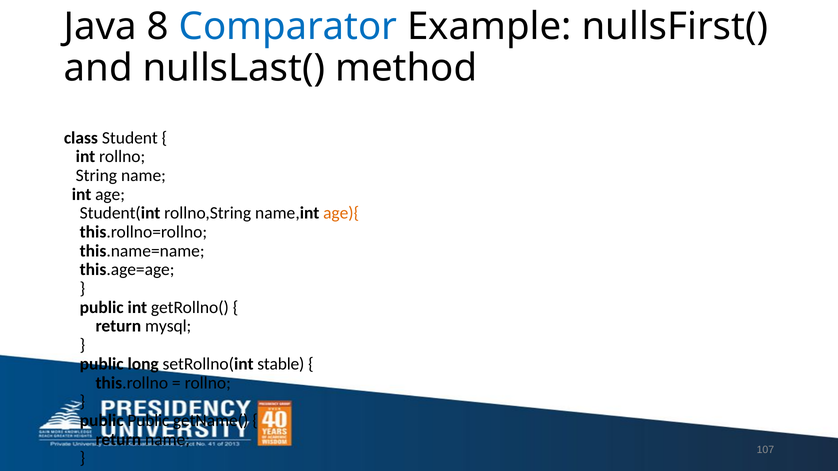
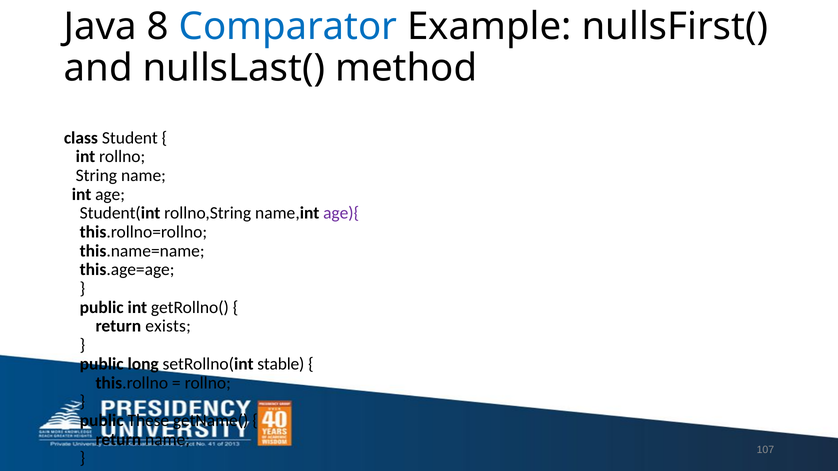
age){ colour: orange -> purple (341, 213)
mysql: mysql -> exists (168, 326)
public Public: Public -> These (148, 421)
